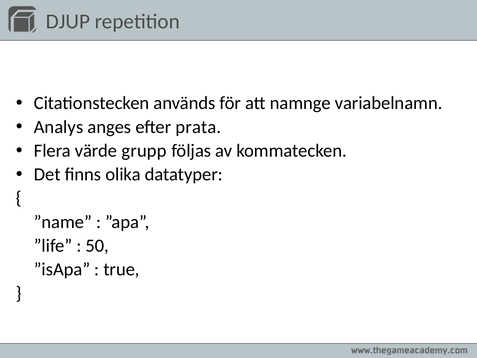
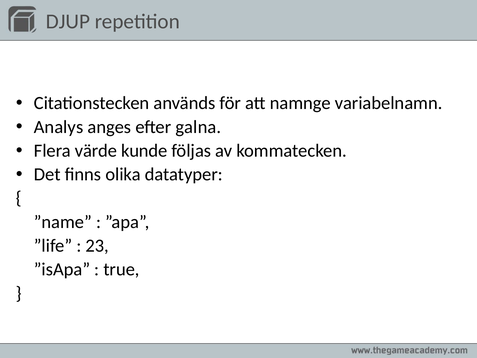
prata: prata -> galna (198, 127)
grupp: grupp -> kunde (144, 151)
50: 50 -> 23 (97, 246)
